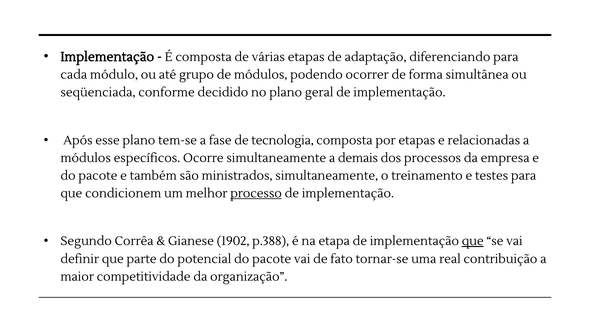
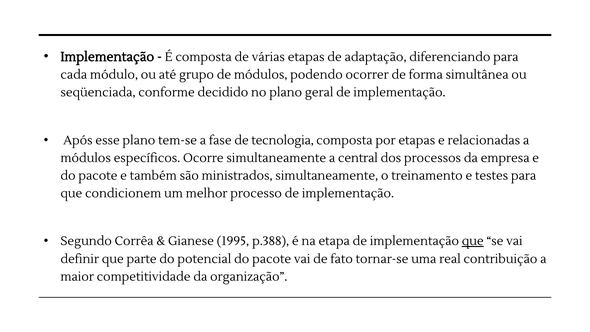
demais: demais -> central (358, 158)
processo underline: present -> none (256, 193)
1902: 1902 -> 1995 (233, 241)
